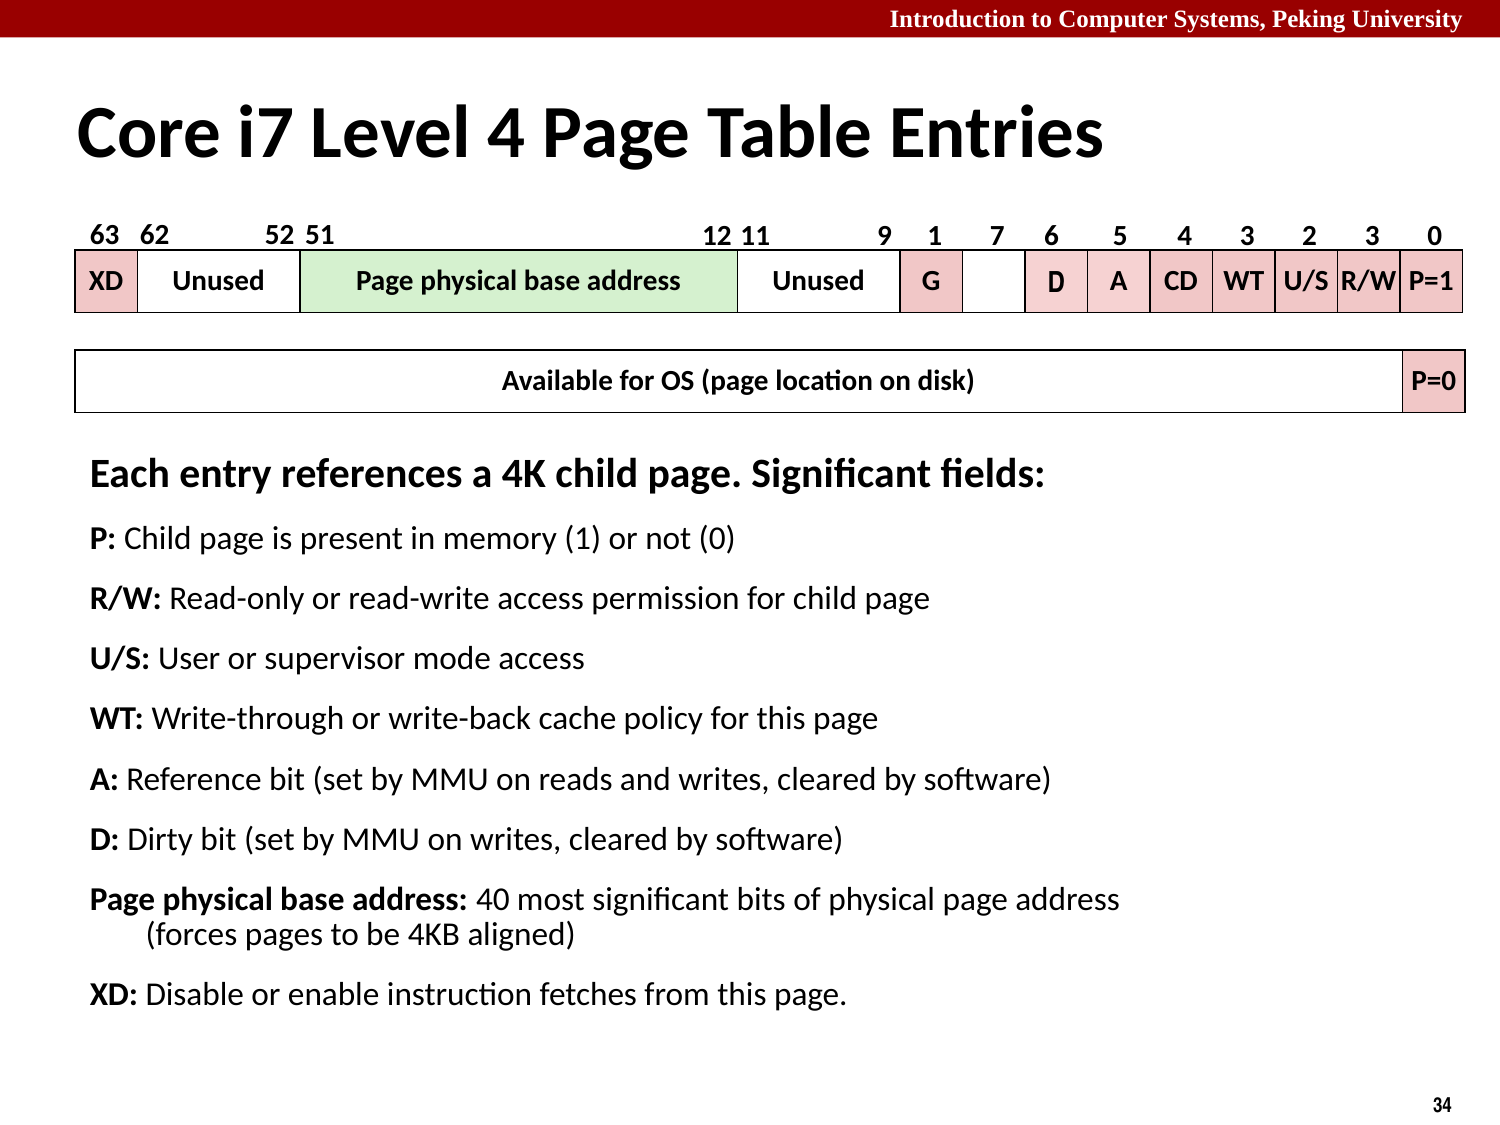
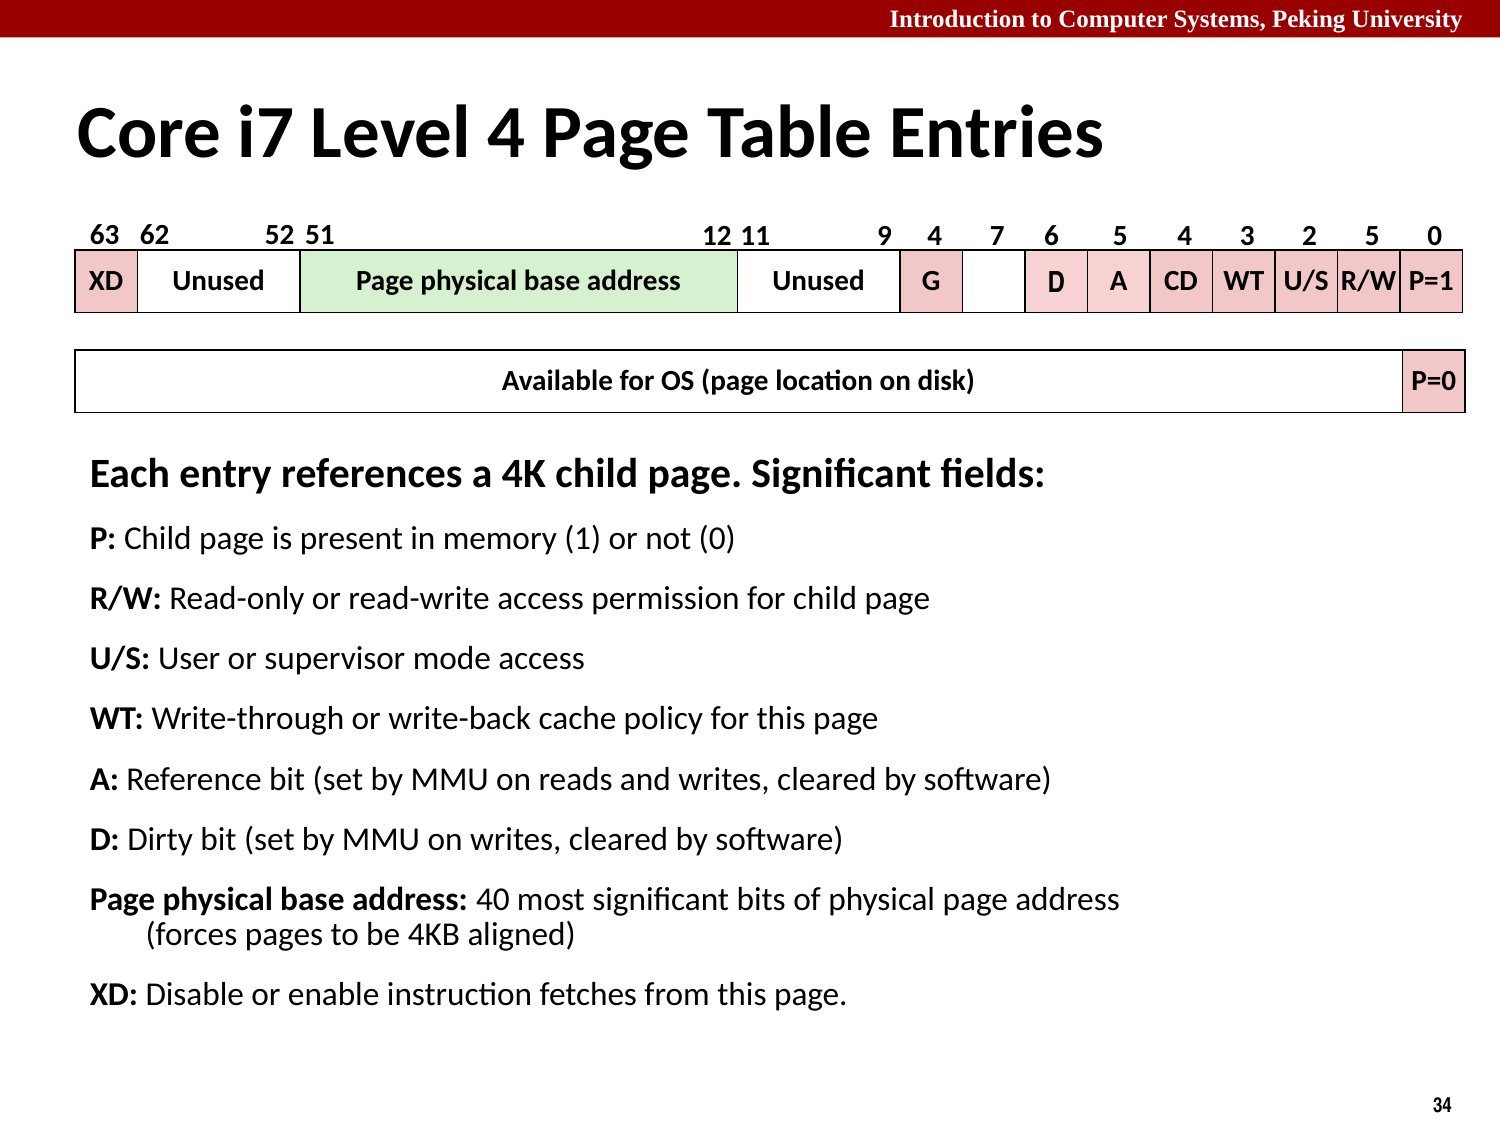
9 1: 1 -> 4 (935, 235)
2 3: 3 -> 5 (1372, 235)
